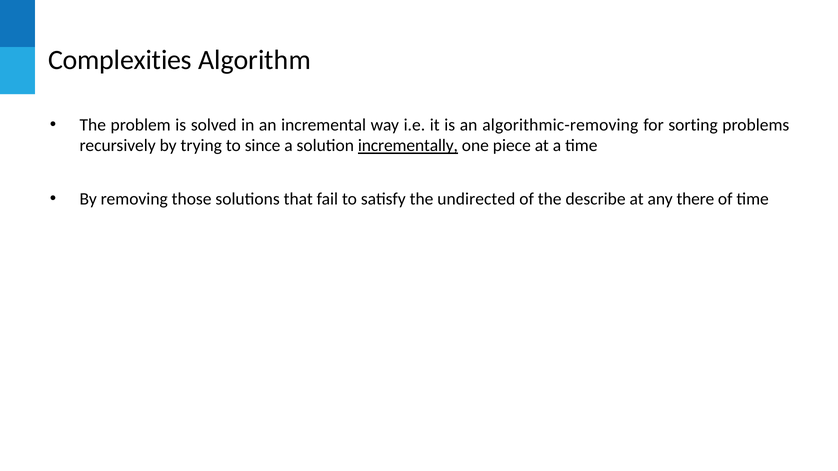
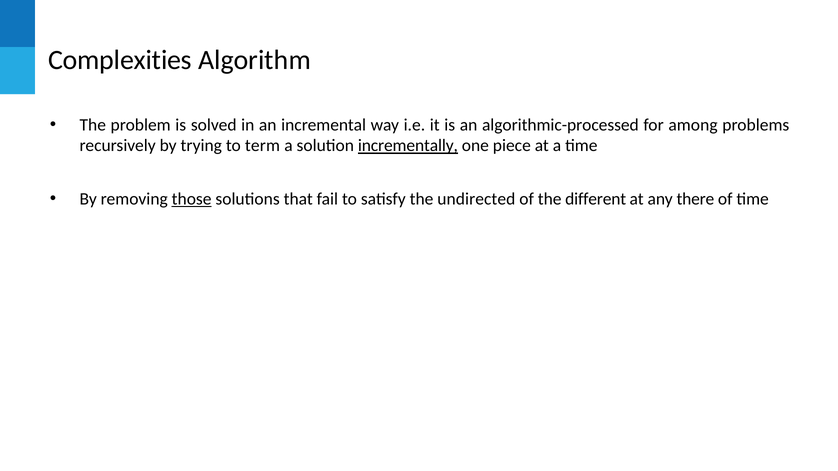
algorithmic-removing: algorithmic-removing -> algorithmic-processed (560, 125)
sorting: sorting -> among (693, 125)
since: since -> term (262, 146)
those underline: none -> present (192, 199)
describe: describe -> different (596, 199)
